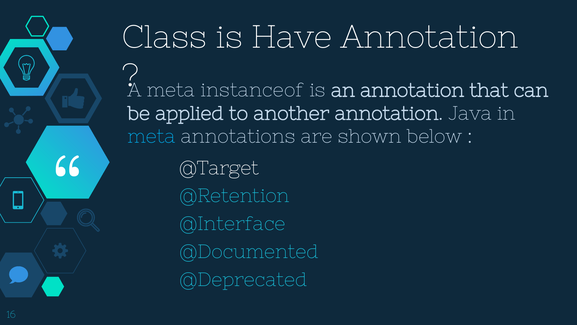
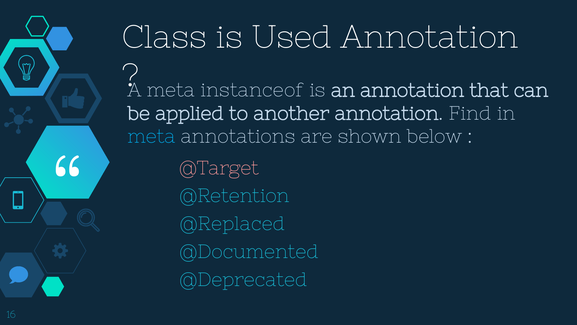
Have: Have -> Used (292, 37)
Java: Java -> Find (470, 113)
@Target colour: white -> pink (219, 168)
@Interface: @Interface -> @Replaced (232, 224)
